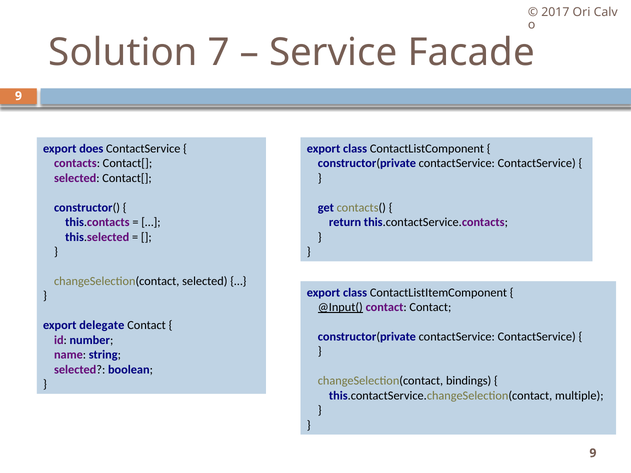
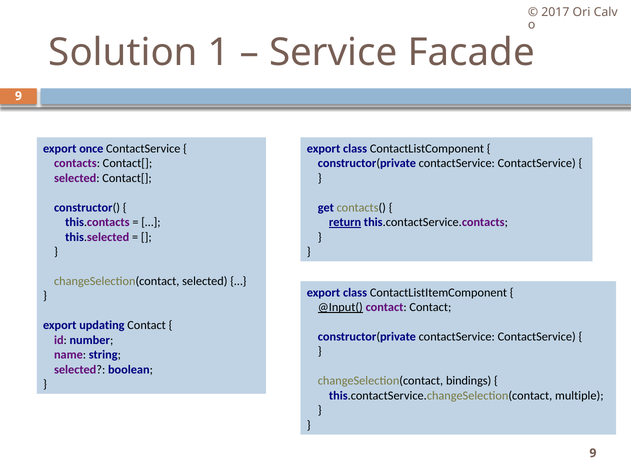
7: 7 -> 1 (219, 53)
does: does -> once (91, 149)
return underline: none -> present (345, 222)
delegate: delegate -> updating (102, 326)
